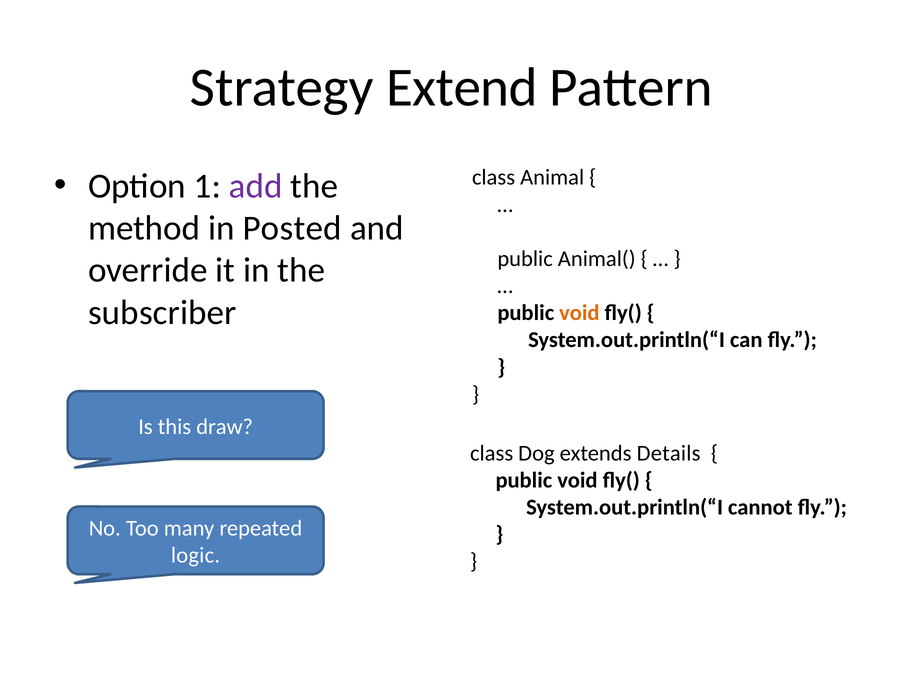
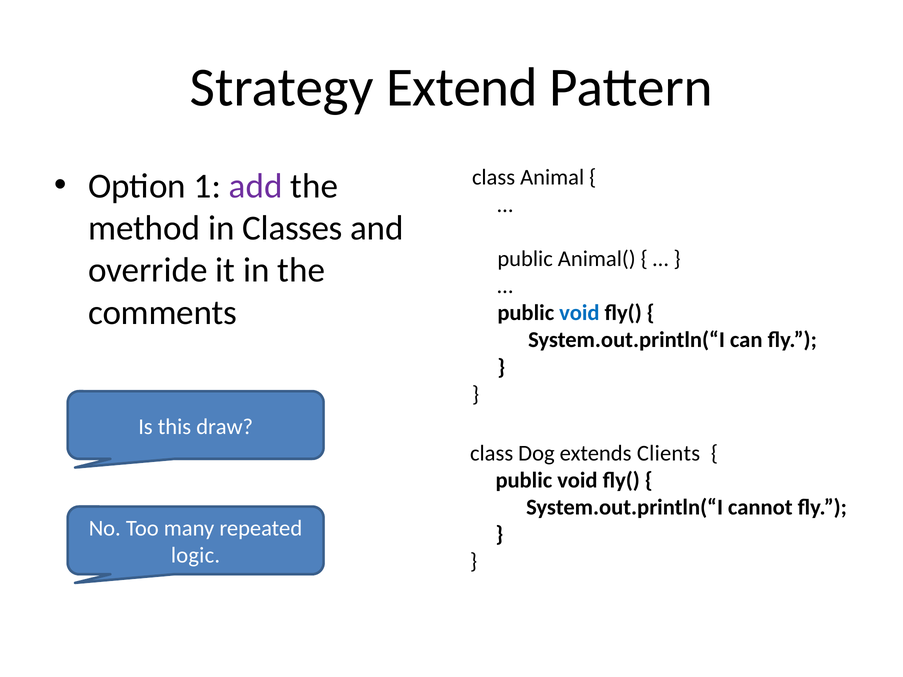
Posted: Posted -> Classes (293, 228)
subscriber: subscriber -> comments (163, 313)
void colour: orange -> blue (579, 313)
Details: Details -> Clients (669, 453)
